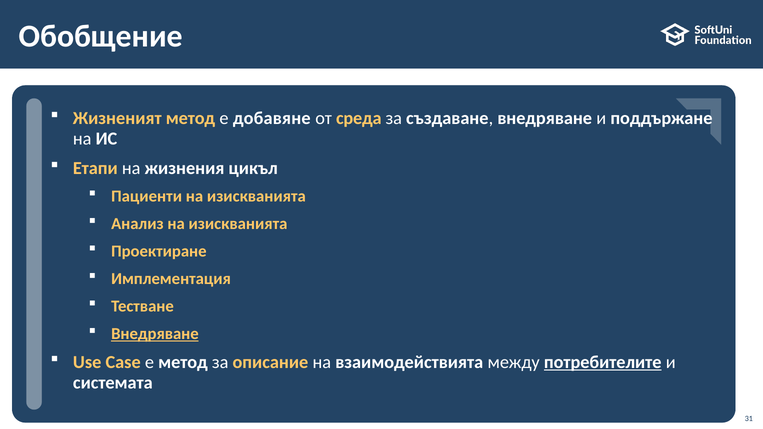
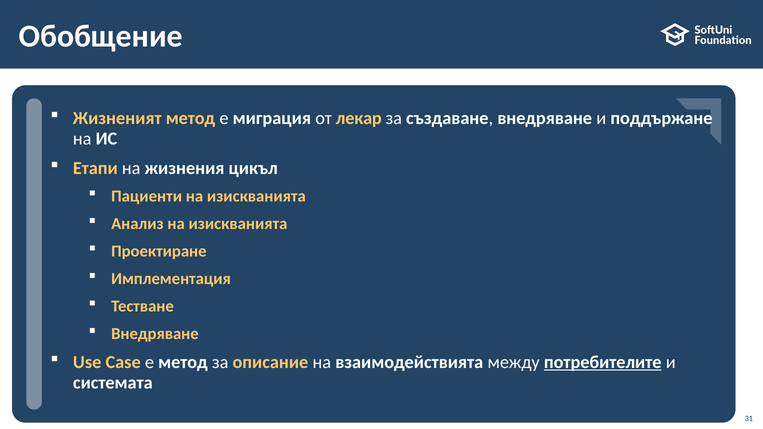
добавяне: добавяне -> миграция (272, 118)
среда: среда -> лекар (359, 118)
Внедряване underline: present -> none (155, 334)
